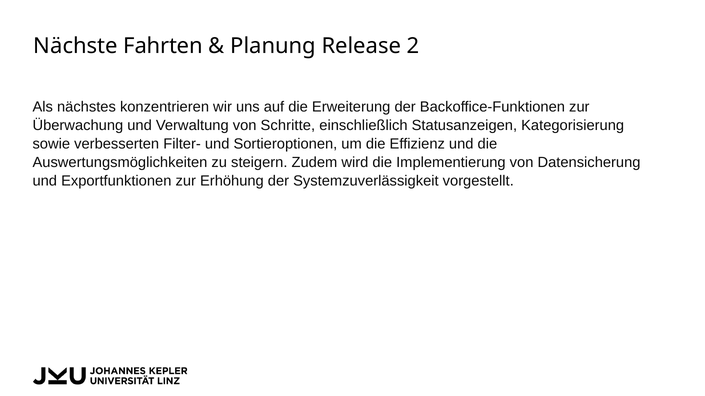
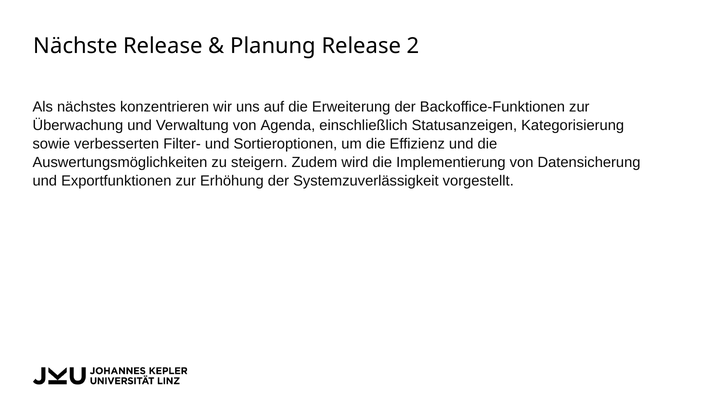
Nächste Fahrten: Fahrten -> Release (163, 46)
Schritte: Schritte -> Agenda (288, 126)
